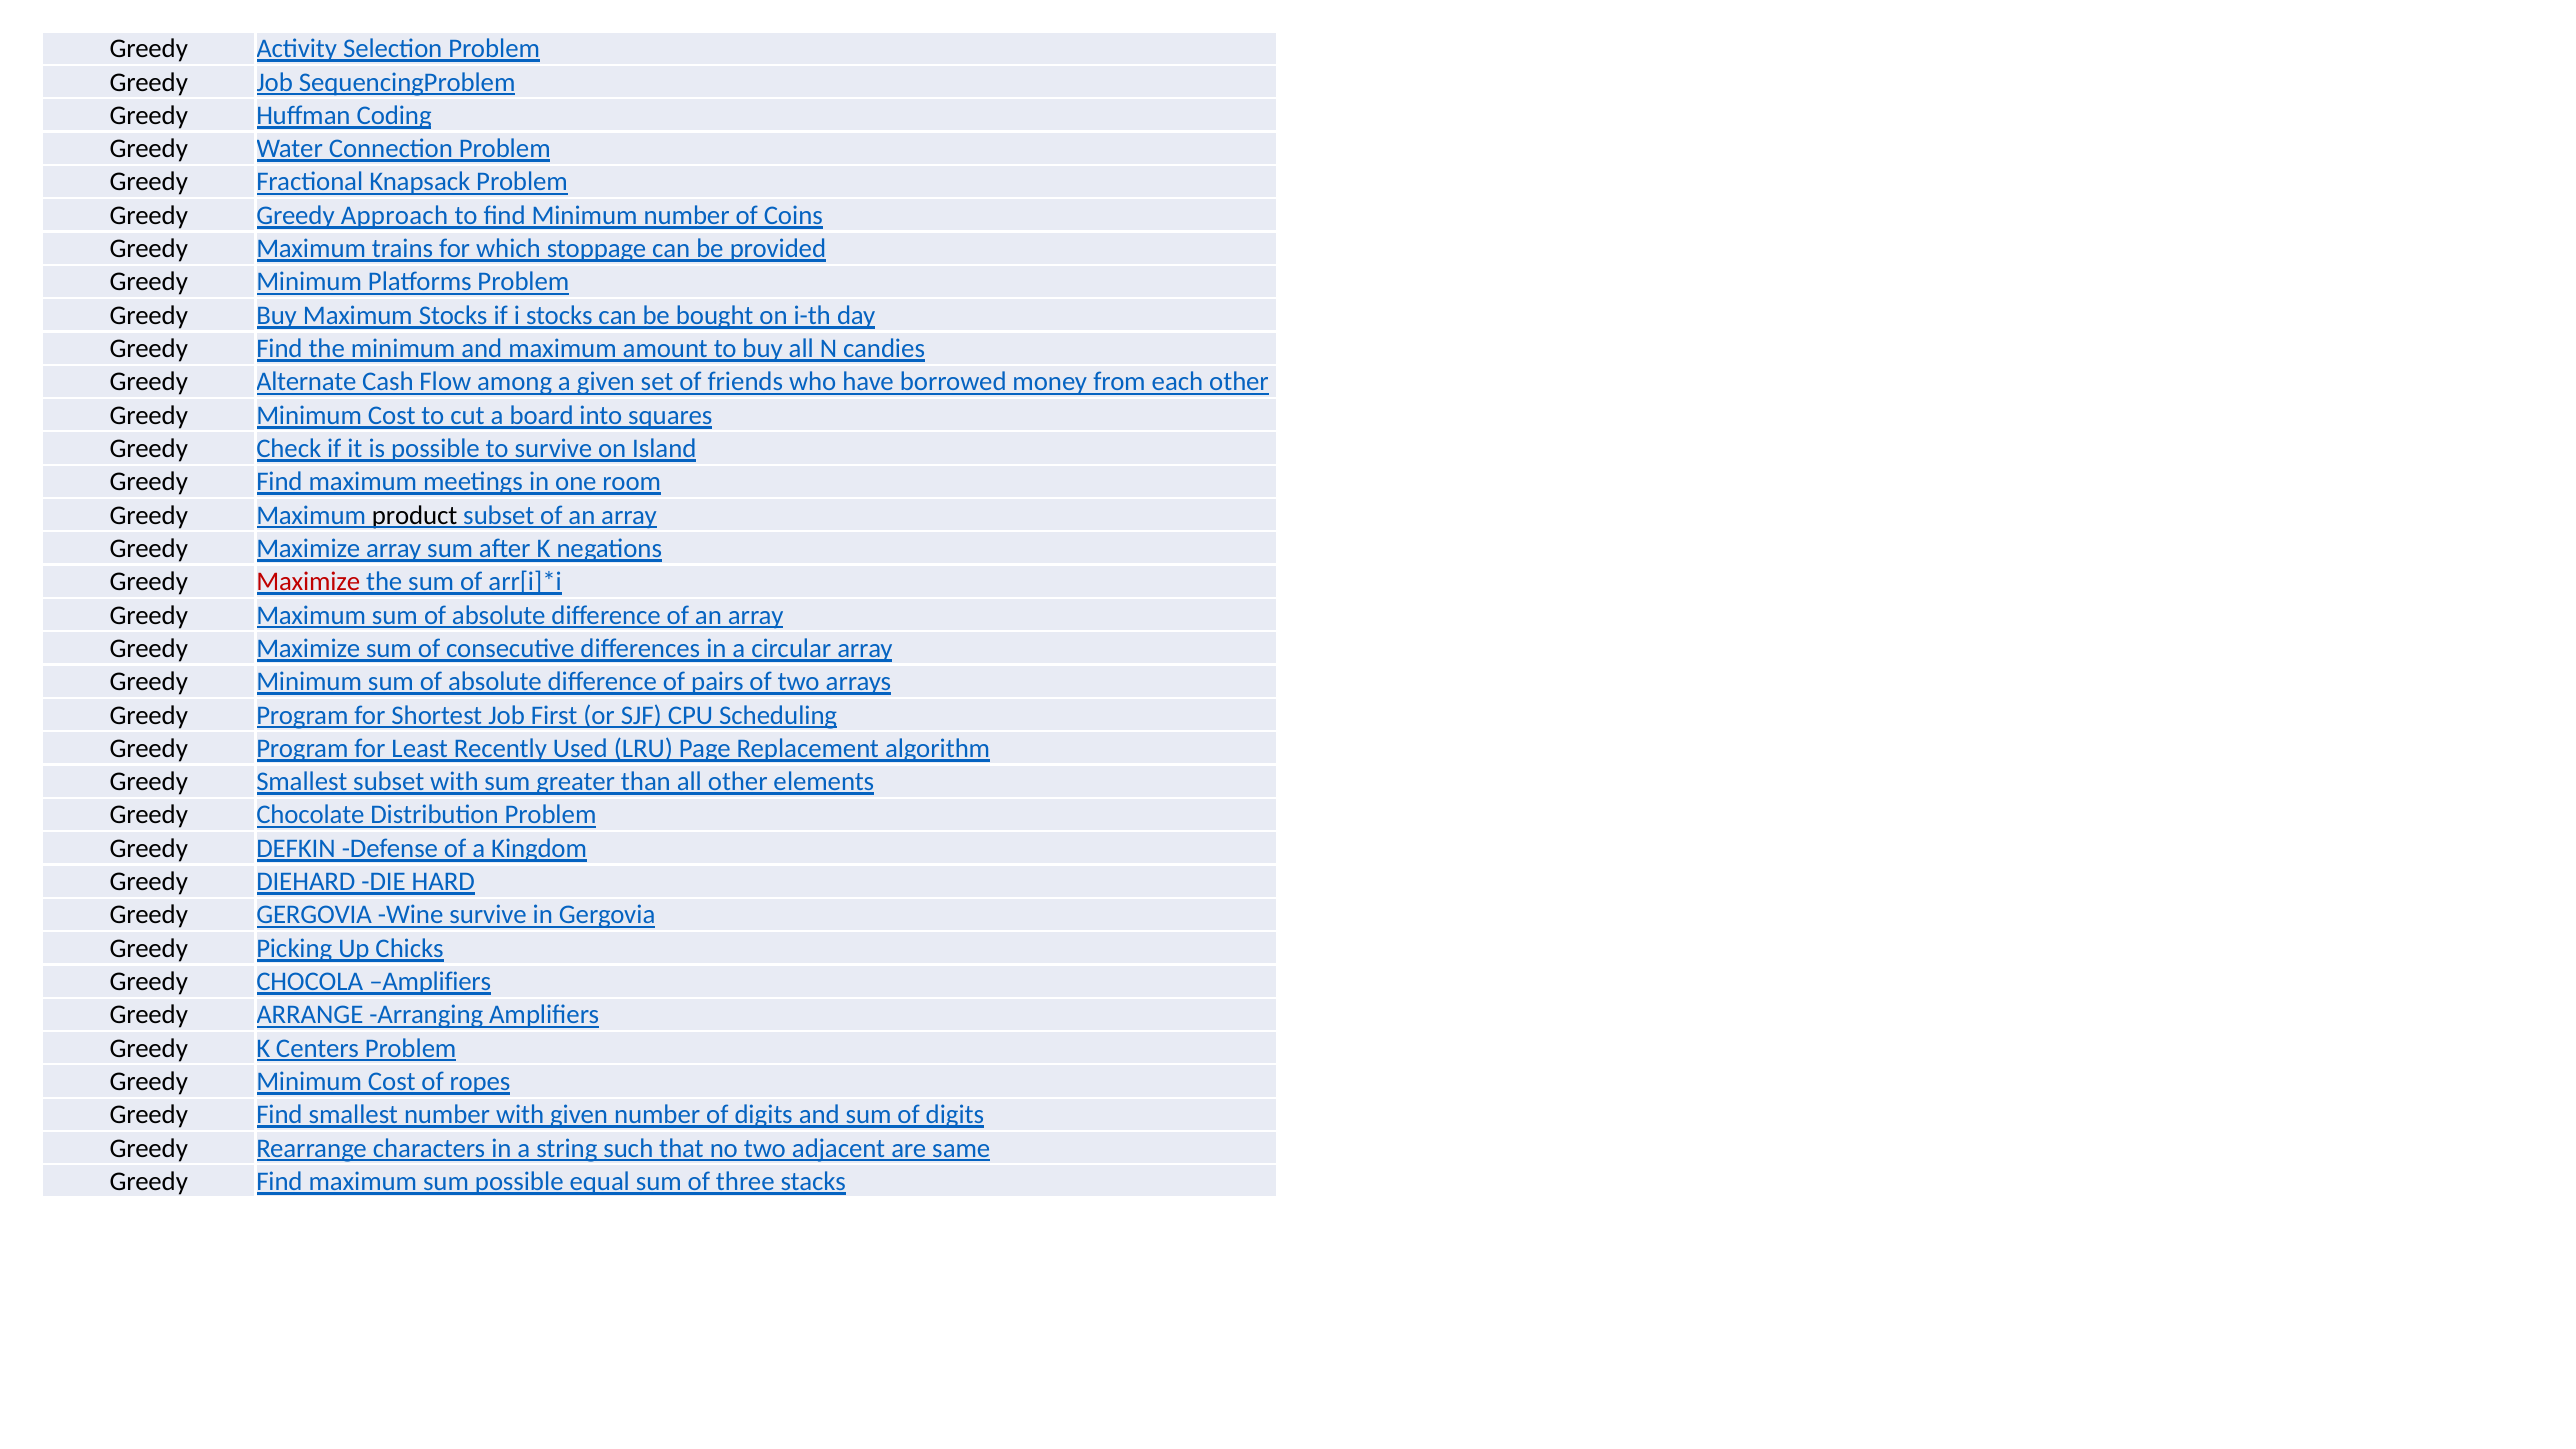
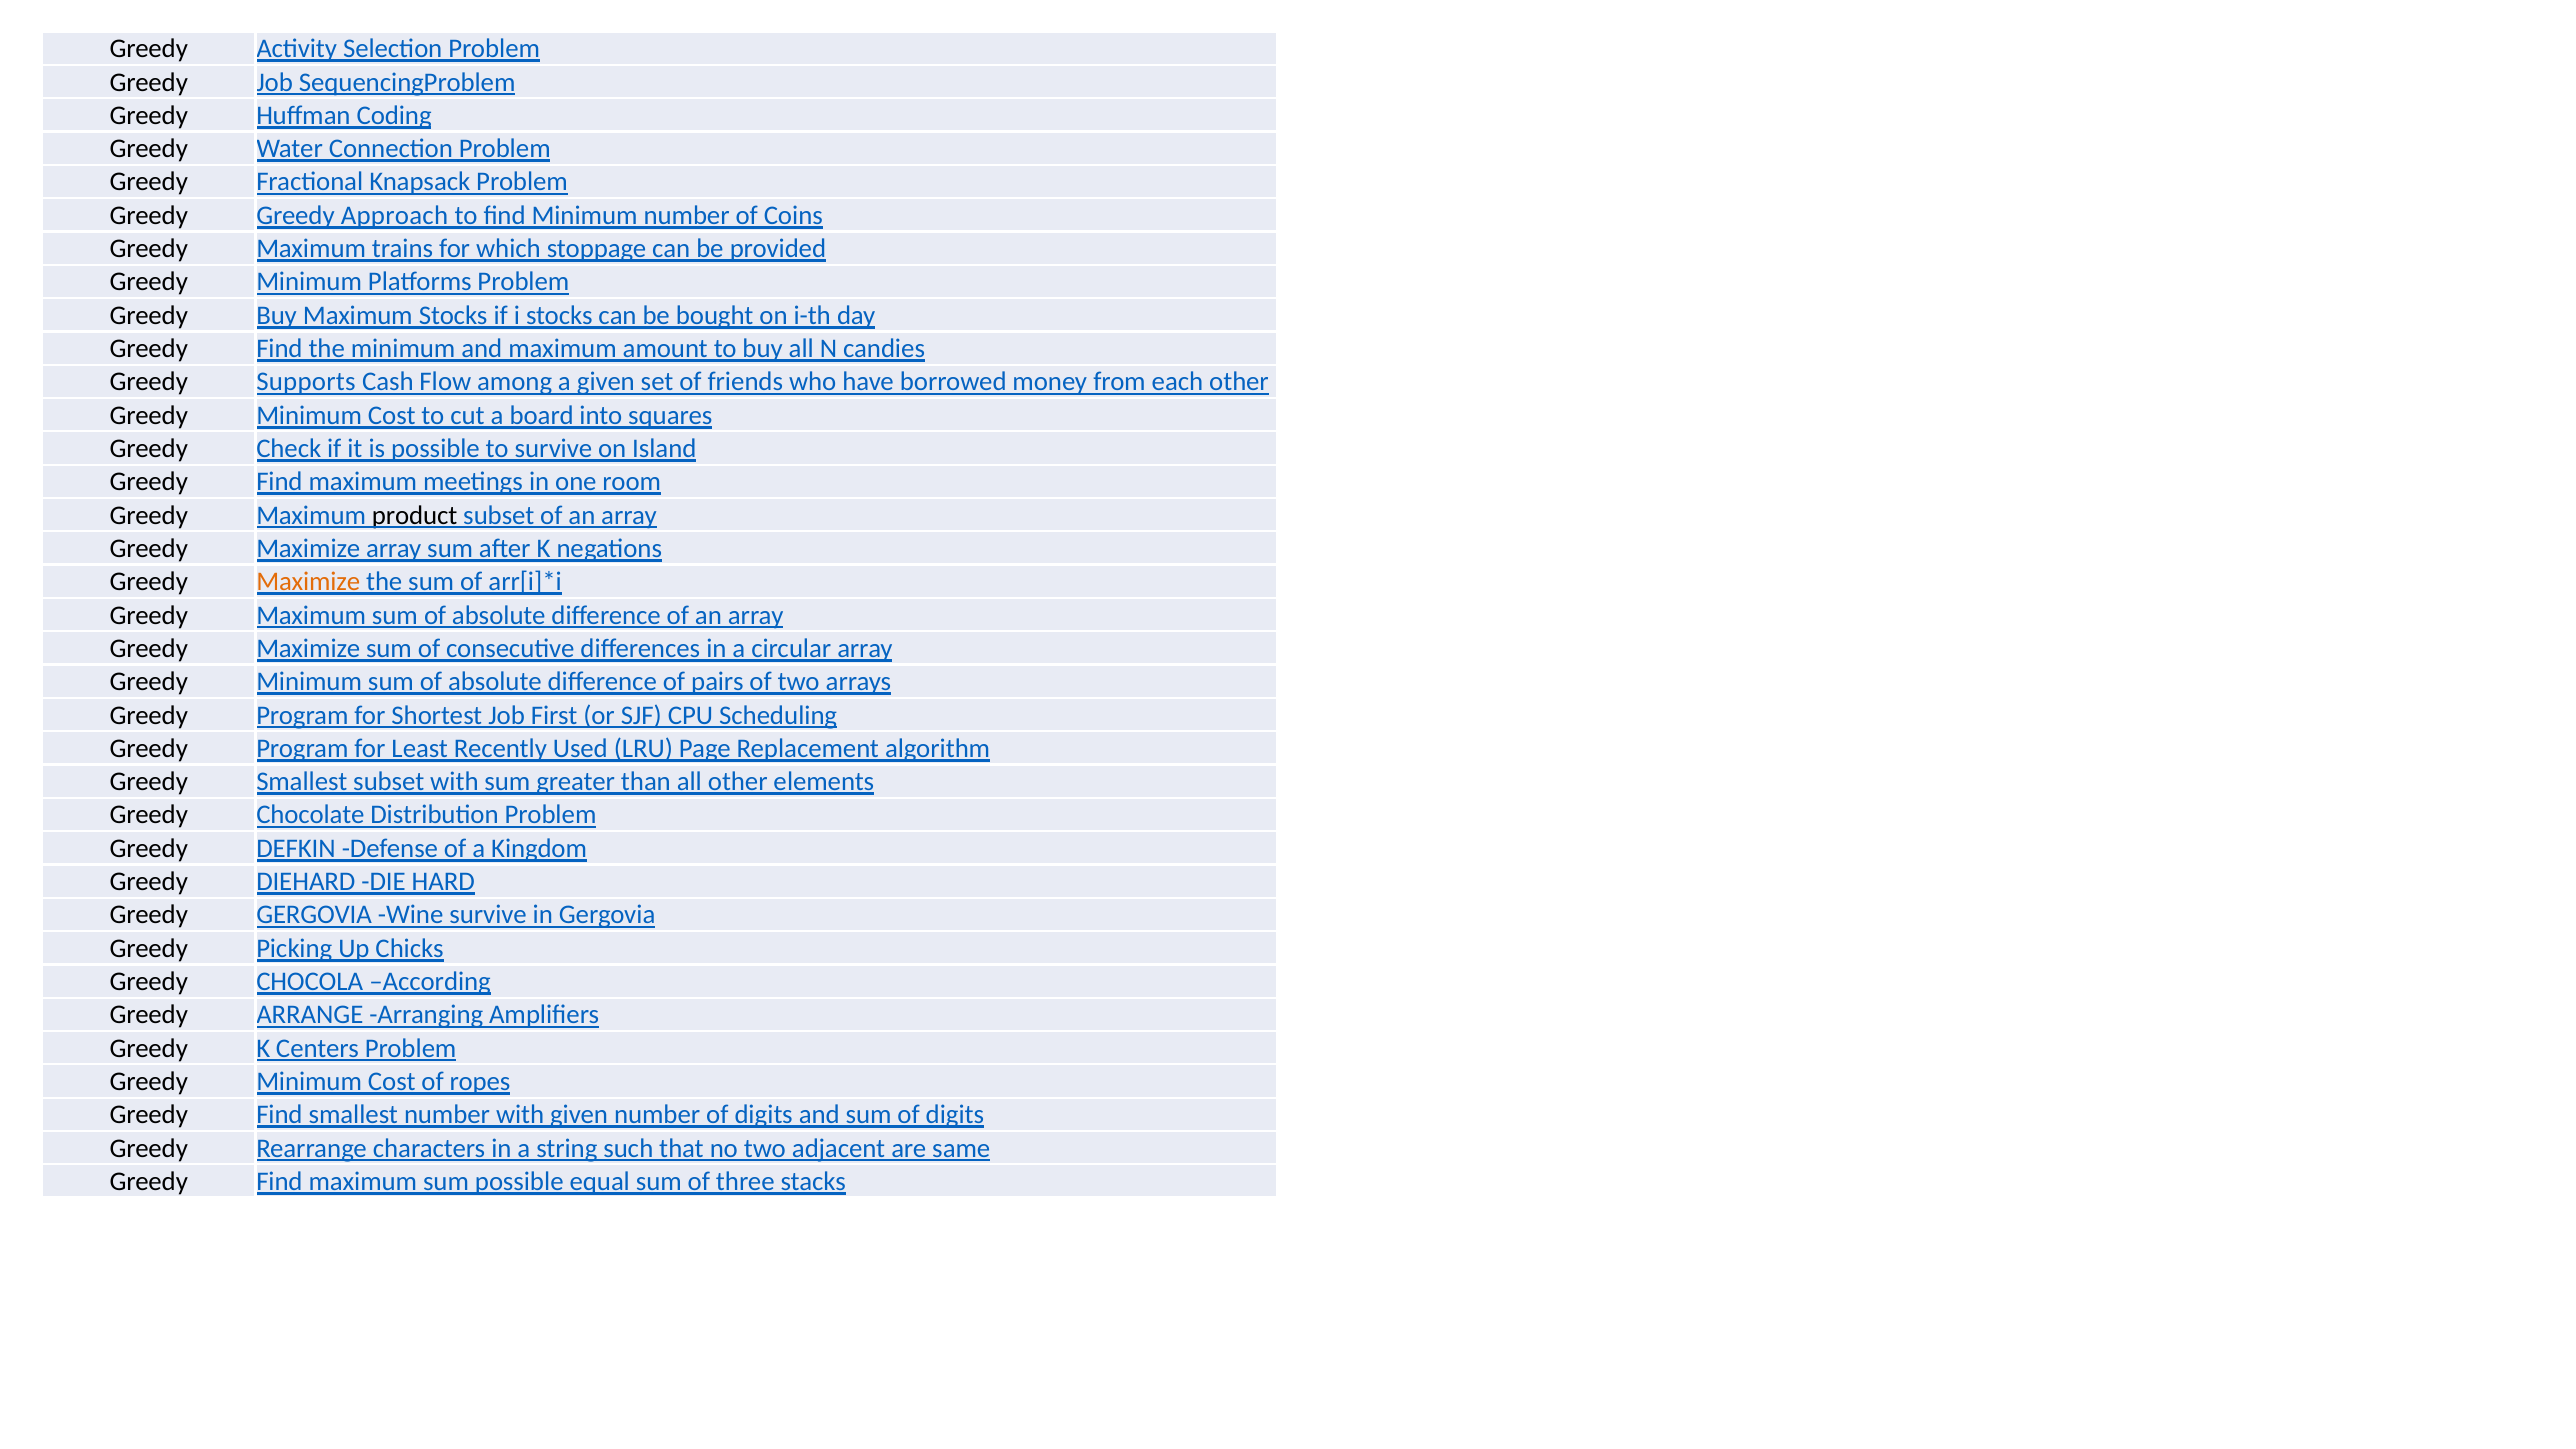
Alternate: Alternate -> Supports (306, 382)
Maximize colour: red -> orange (308, 582)
CHOCOLA Amplifiers: Amplifiers -> According (430, 982)
